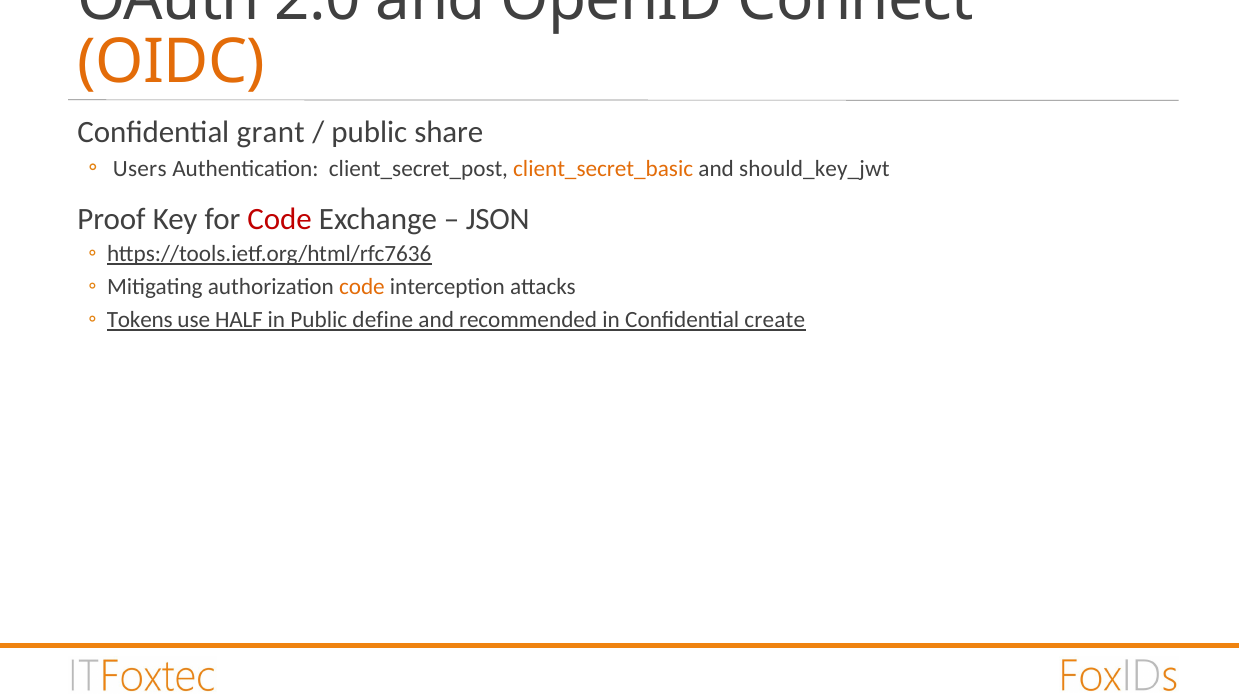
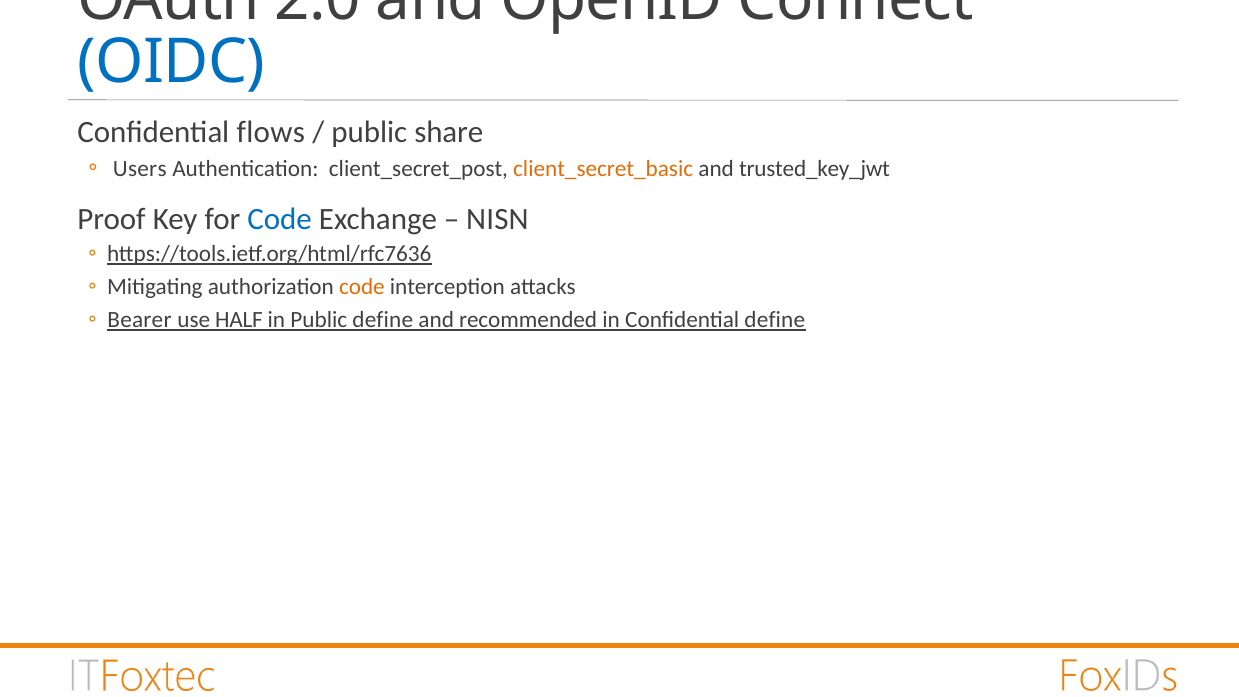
OIDC colour: orange -> blue (171, 62)
grant: grant -> flows (271, 132)
should_key_jwt: should_key_jwt -> trusted_key_jwt (815, 169)
Code colour: red -> blue (280, 219)
JSON: JSON -> NISN (497, 219)
Tokens: Tokens -> Bearer (140, 320)
Confidential create: create -> define (775, 320)
